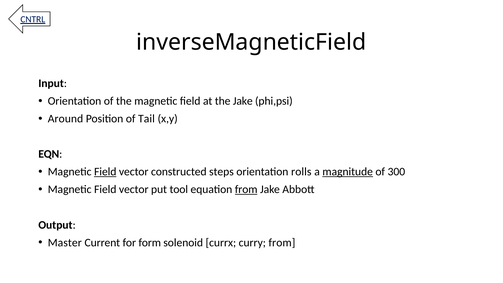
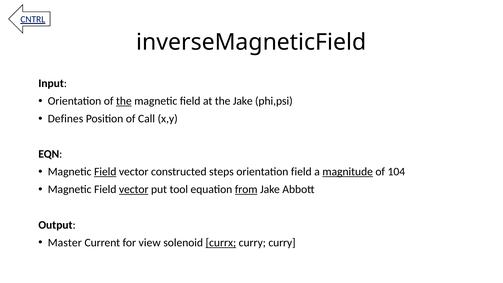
the underline: none -> present (124, 101)
Around: Around -> Defines (66, 119)
Tail: Tail -> Call (147, 119)
orientation rolls: rolls -> field (301, 172)
300: 300 -> 104 (396, 172)
vector underline: none -> present (134, 189)
form: form -> view (150, 243)
currx underline: none -> present (221, 243)
curry from: from -> curry (282, 243)
